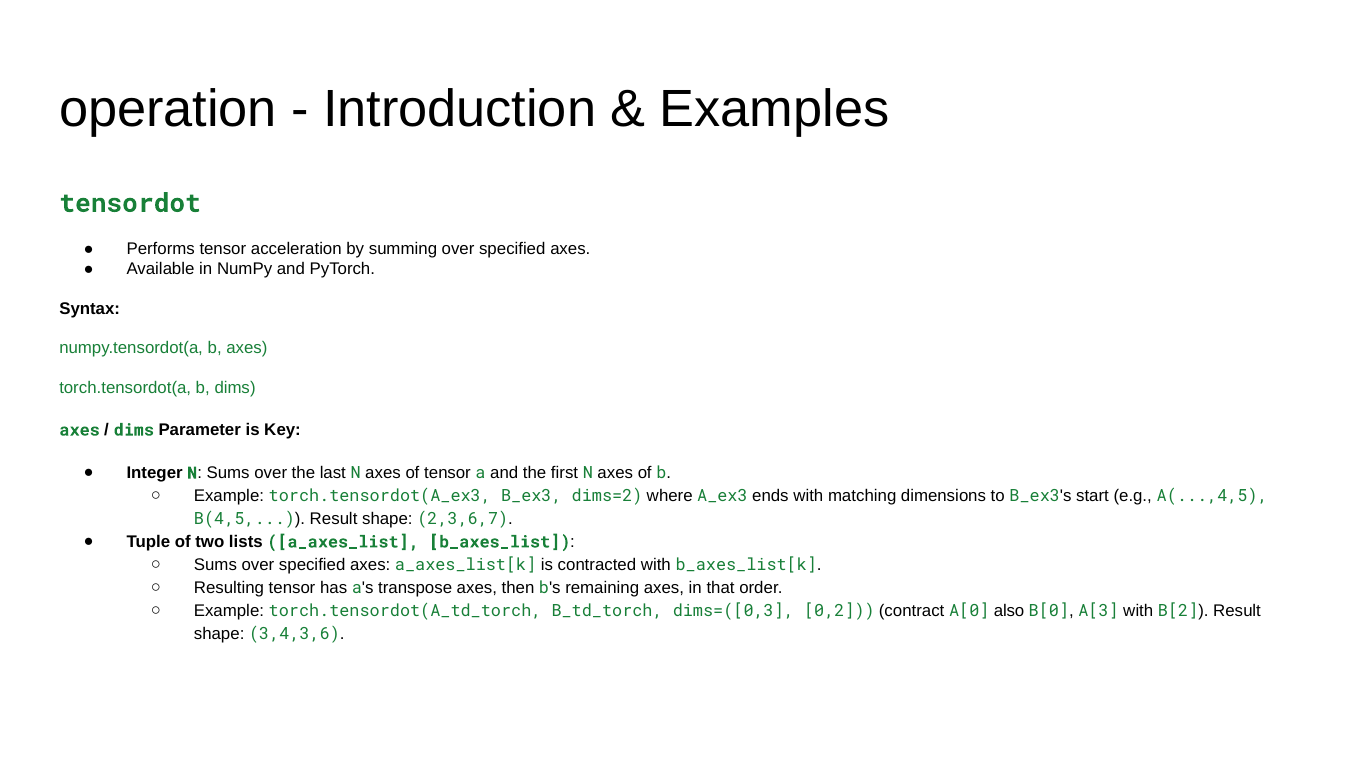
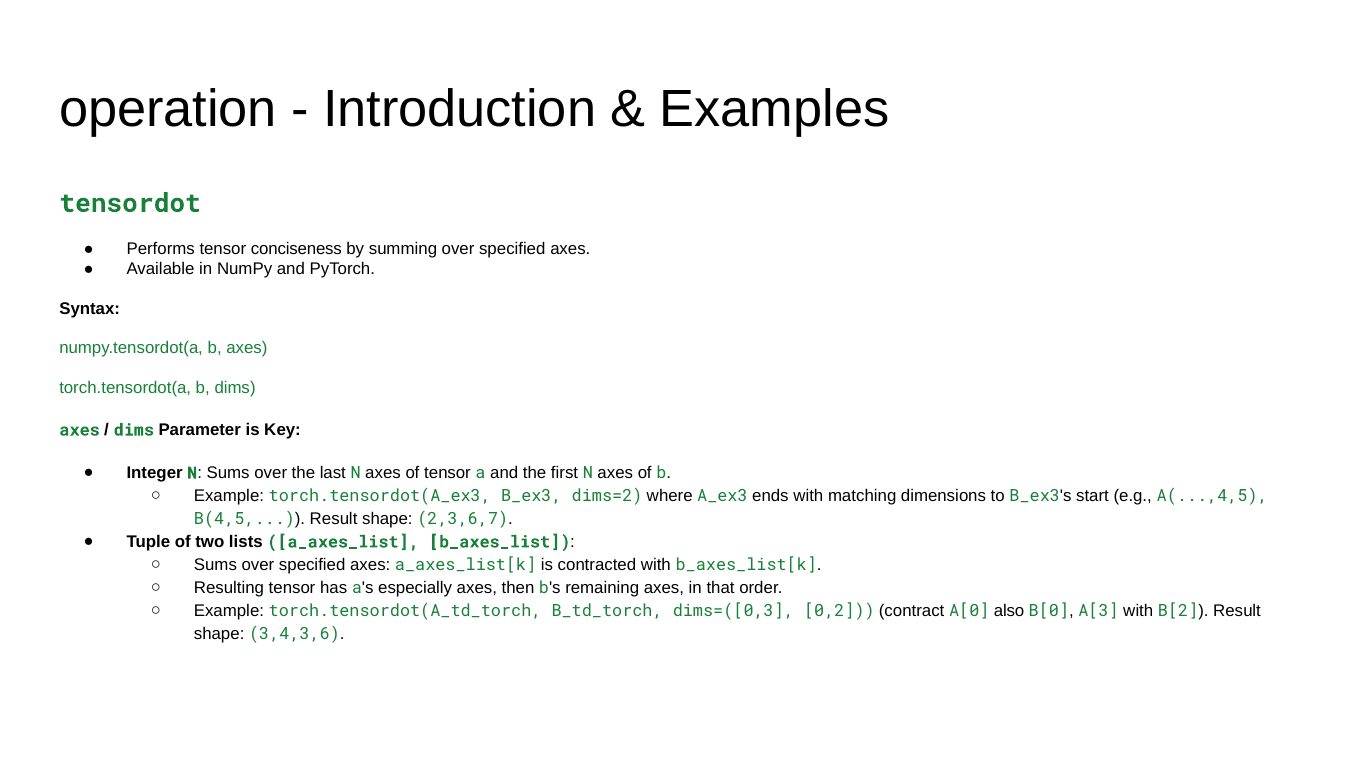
acceleration: acceleration -> conciseness (296, 249)
transpose: transpose -> especially (415, 588)
